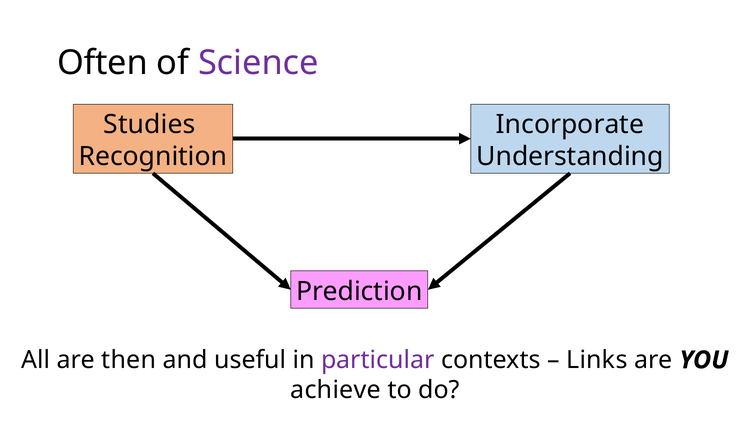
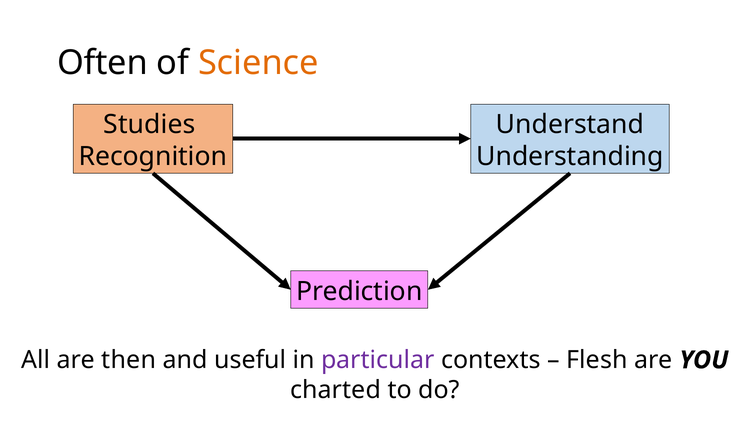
Science colour: purple -> orange (258, 63)
Incorporate: Incorporate -> Understand (570, 125)
Links: Links -> Flesh (597, 360)
achieve: achieve -> charted (336, 390)
